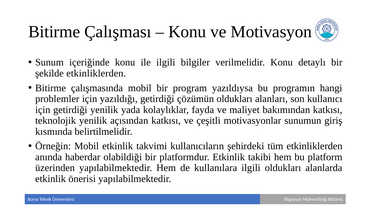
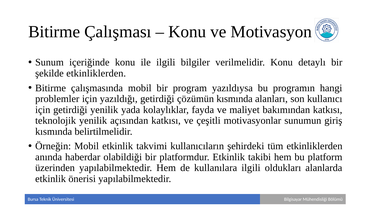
çözümün oldukları: oldukları -> kısmında (235, 99)
